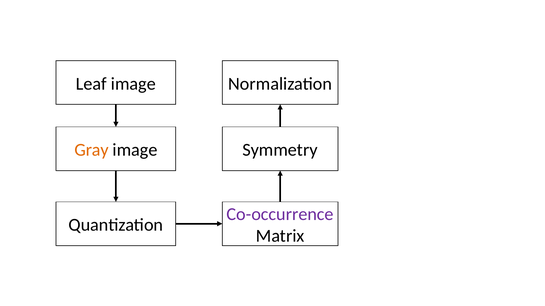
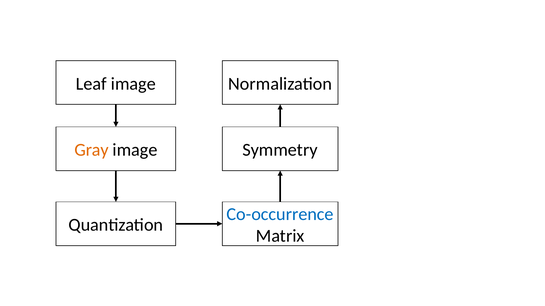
Co-occurrence colour: purple -> blue (280, 214)
